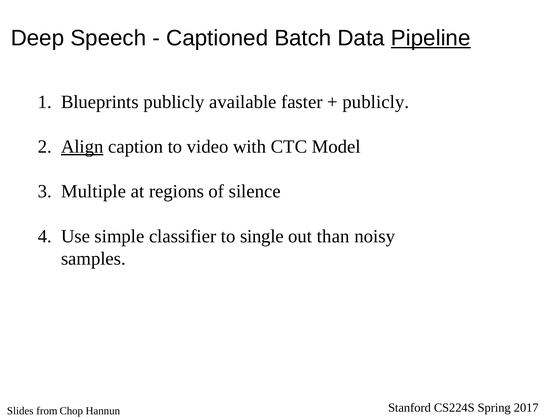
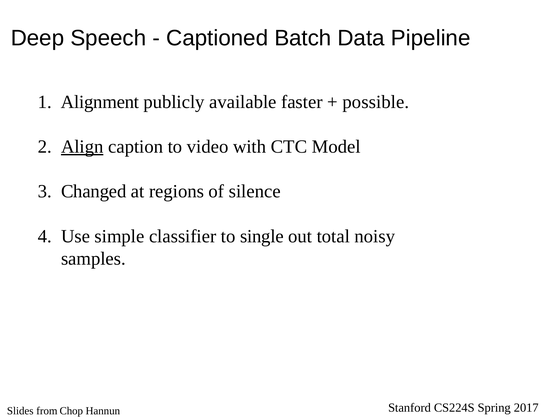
Pipeline underline: present -> none (431, 38)
Blueprints: Blueprints -> Alignment (100, 102)
publicly: publicly -> possible (376, 102)
Multiple: Multiple -> Changed (94, 191)
than: than -> total (333, 236)
